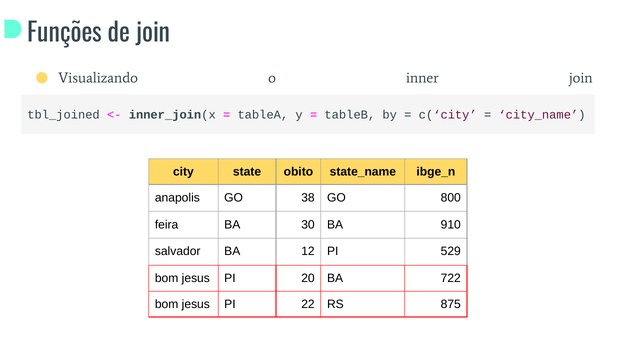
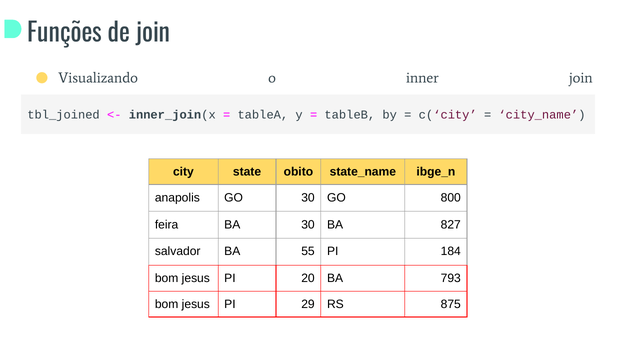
GO 38: 38 -> 30 (308, 198)
910: 910 -> 827 (451, 224)
12: 12 -> 55 (308, 251)
529: 529 -> 184 (451, 251)
722: 722 -> 793 (451, 278)
22: 22 -> 29 (308, 304)
